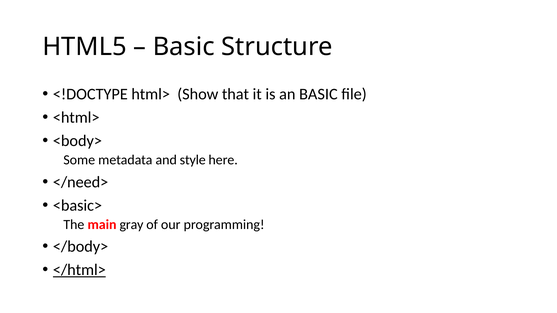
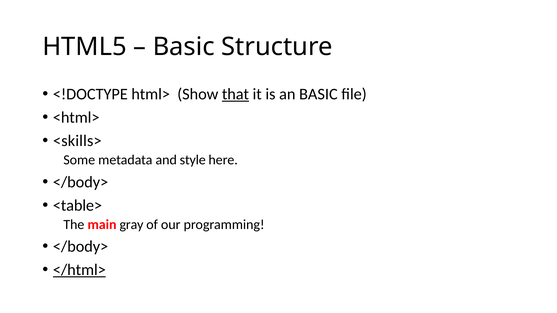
that underline: none -> present (235, 94)
<body>: <body> -> <skills> (77, 141)
</need>: </need> -> </body> (81, 182)
<basic>: <basic> -> <table> (77, 206)
